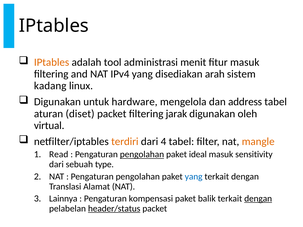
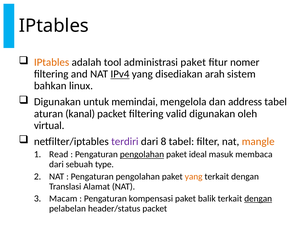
administrasi menit: menit -> paket (193, 62)
fitur masuk: masuk -> nomer (245, 62)
IPv4 underline: none -> present (120, 74)
kadang: kadang -> bahkan (50, 86)
hardware: hardware -> memindai (135, 102)
diset: diset -> kanal (80, 114)
jarak: jarak -> valid (176, 114)
terdiri colour: orange -> purple (125, 142)
4: 4 -> 8 (163, 142)
sensitivity: sensitivity -> membaca (254, 155)
yang colour: blue -> orange (194, 177)
Lainnya: Lainnya -> Macam (63, 199)
header/status underline: present -> none (114, 209)
